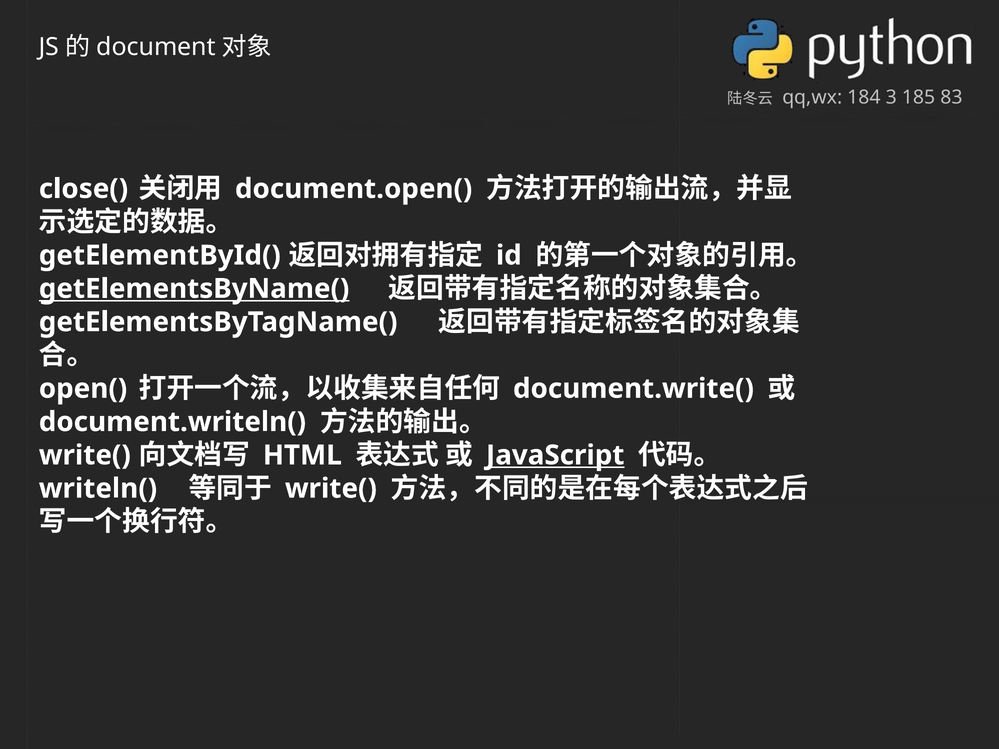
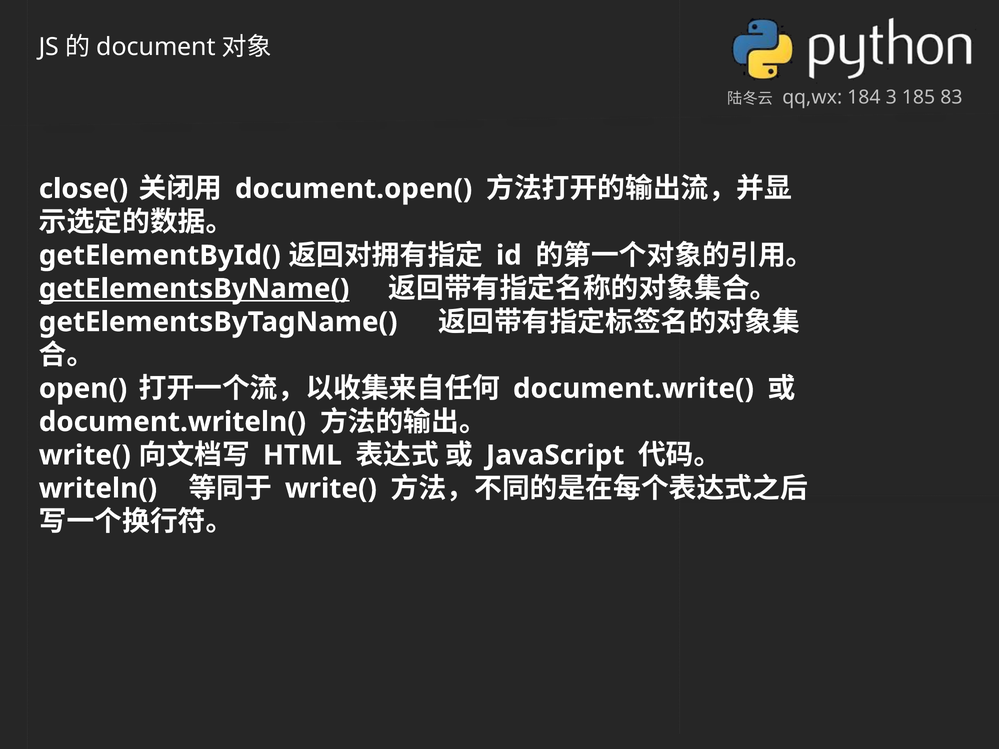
JavaScript underline: present -> none (555, 455)
